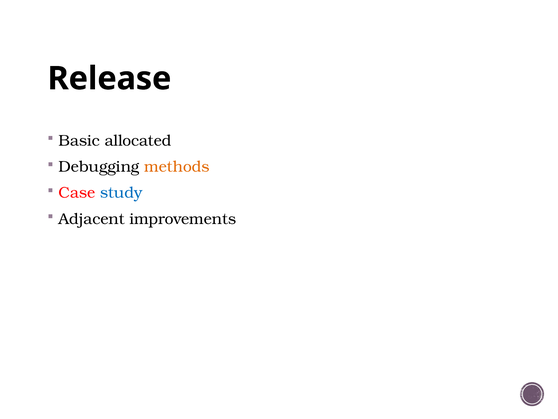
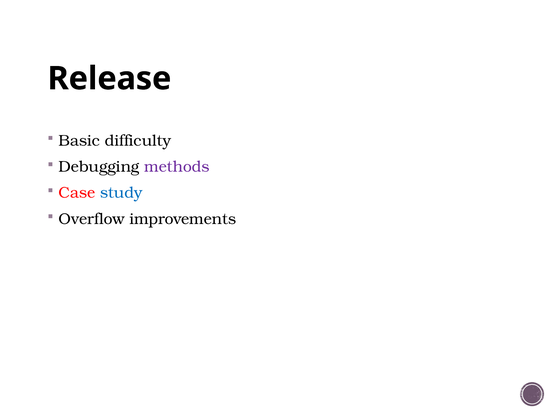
allocated: allocated -> difficulty (138, 141)
methods colour: orange -> purple (177, 167)
Adjacent: Adjacent -> Overflow (92, 219)
